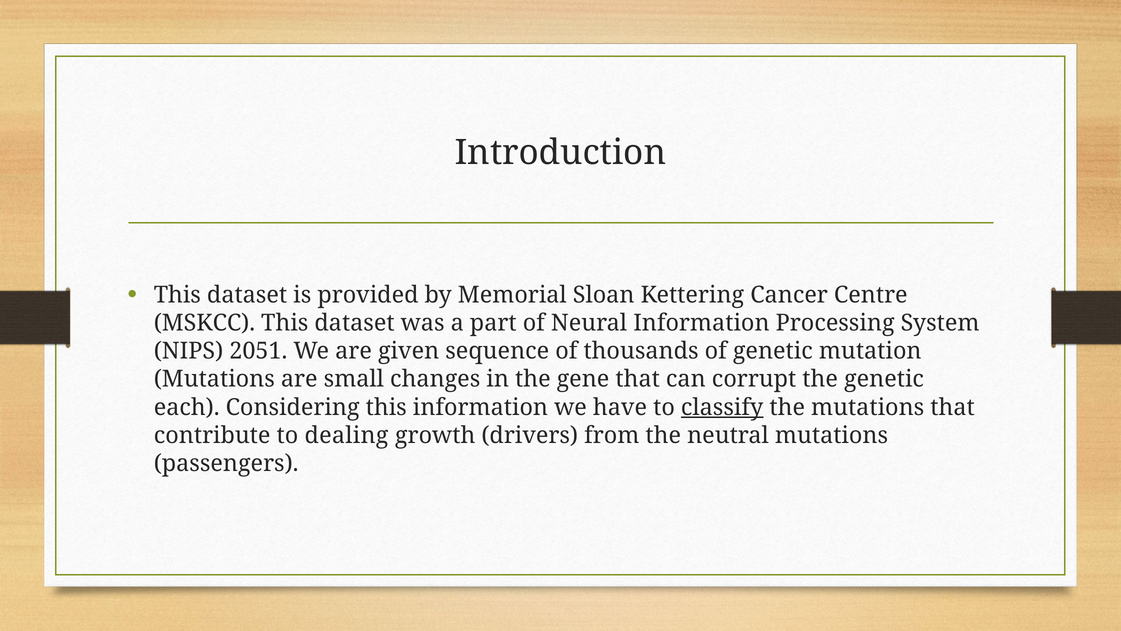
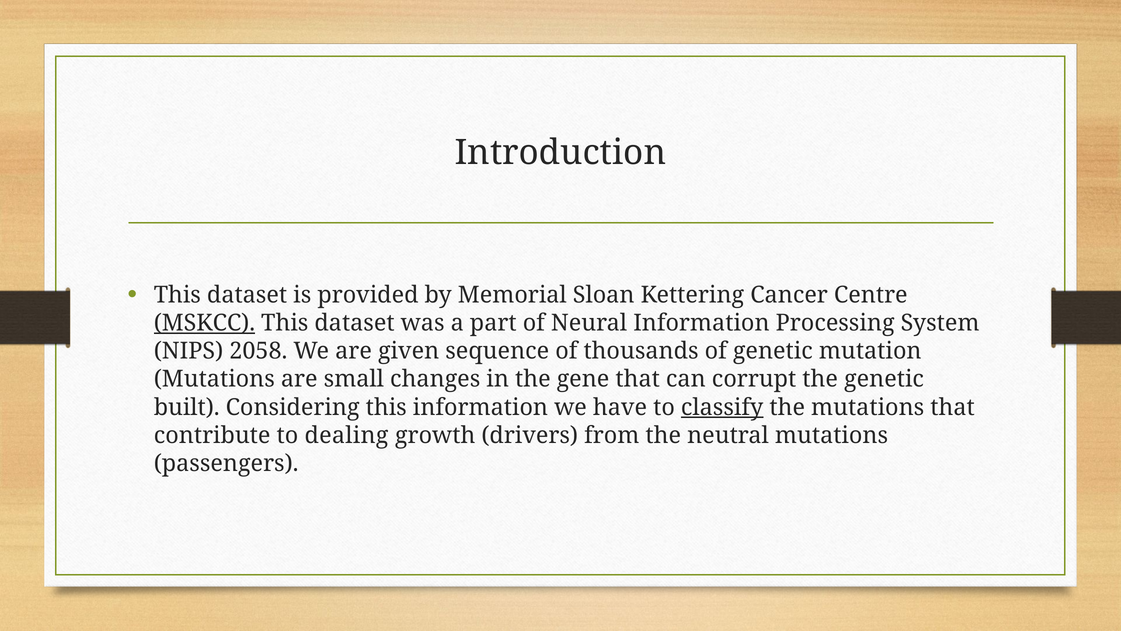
MSKCC underline: none -> present (204, 323)
2051: 2051 -> 2058 (258, 351)
each: each -> built (187, 407)
